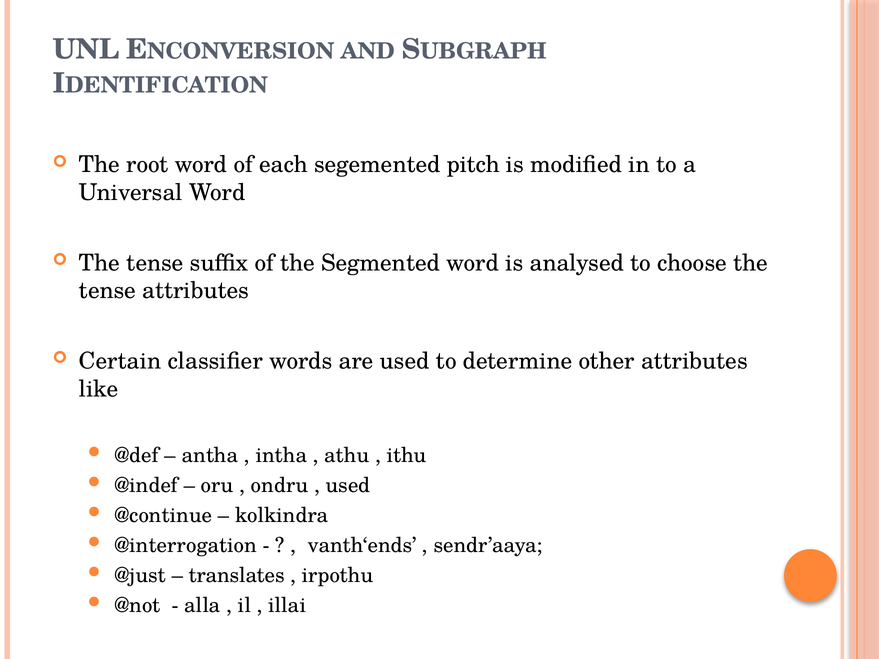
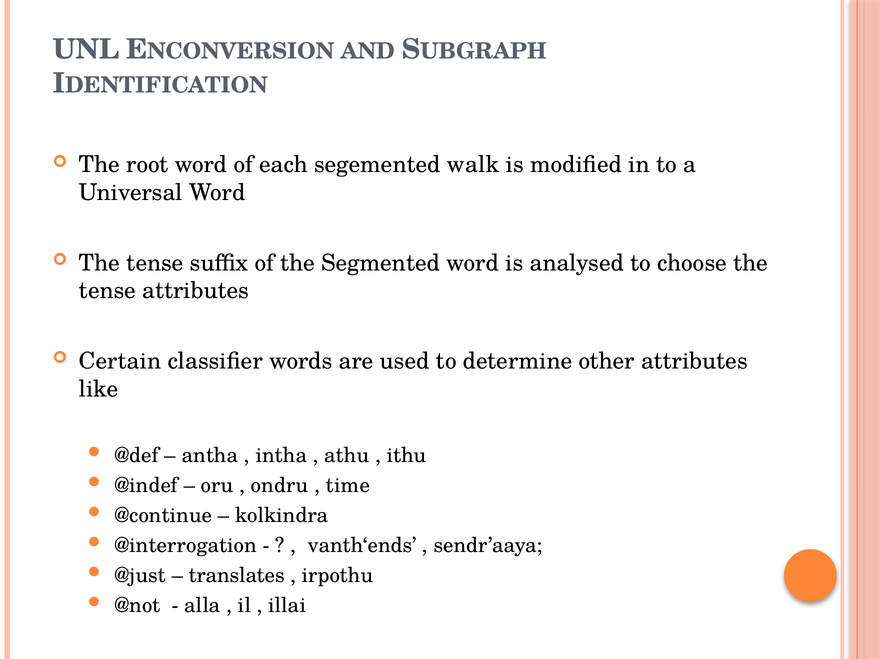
pitch: pitch -> walk (473, 165)
used: used -> time (348, 486)
